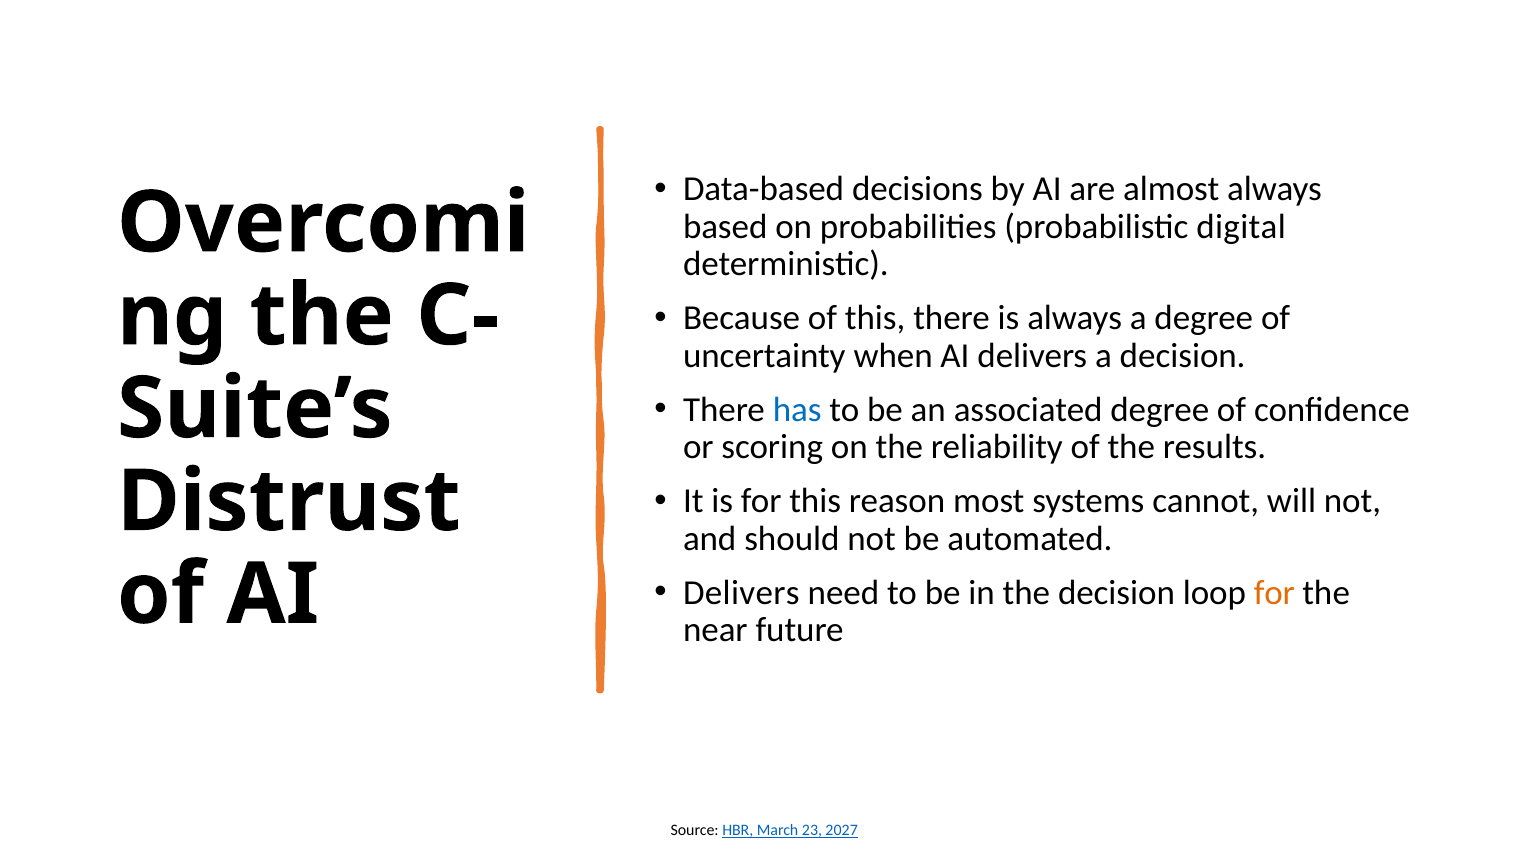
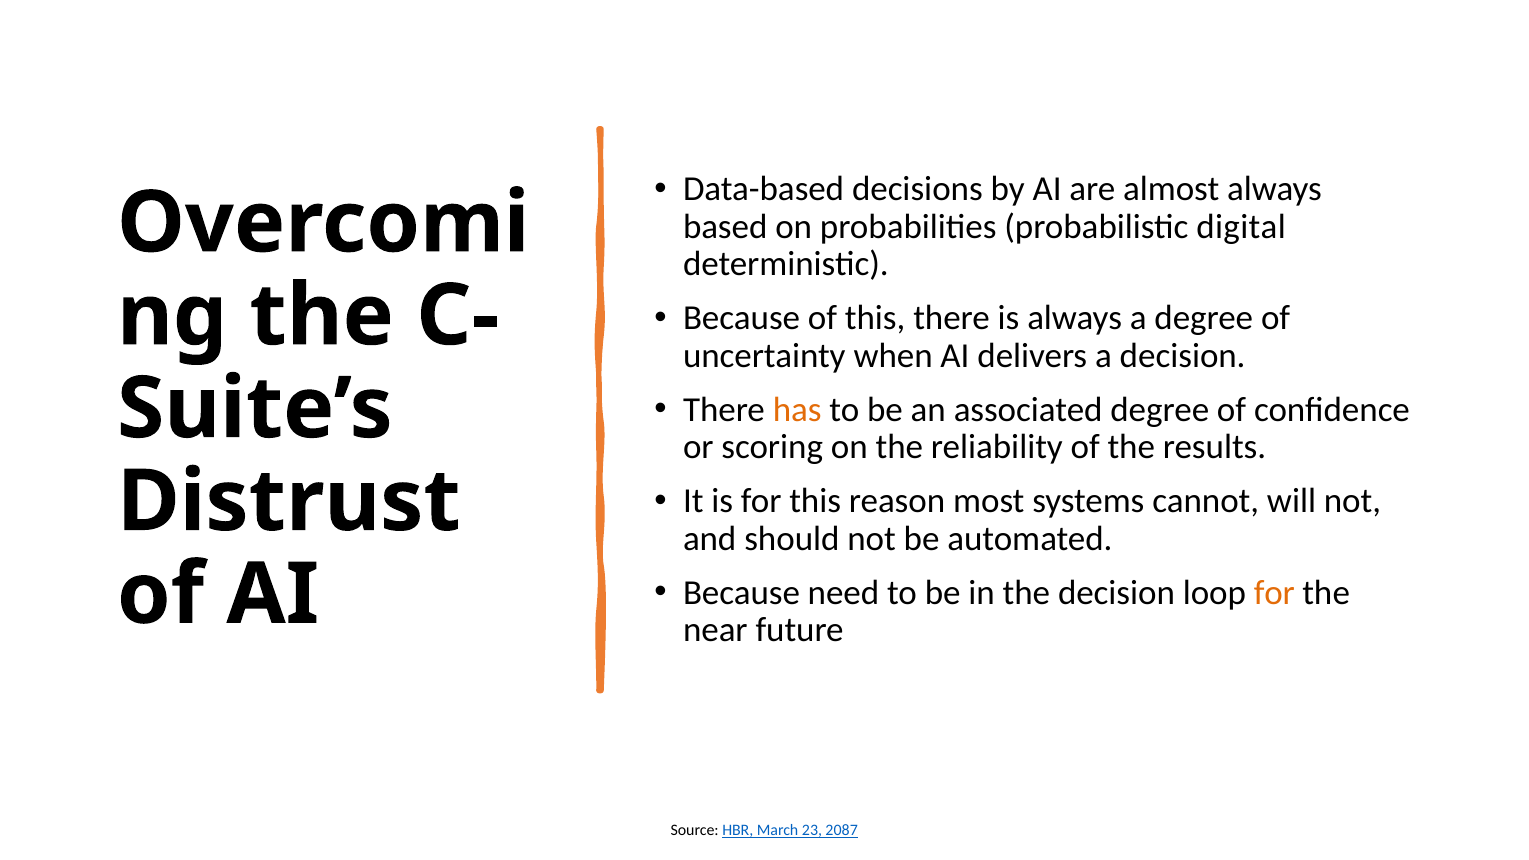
has colour: blue -> orange (797, 410)
Delivers: Delivers -> Because (742, 593)
2027: 2027 -> 2087 (842, 831)
